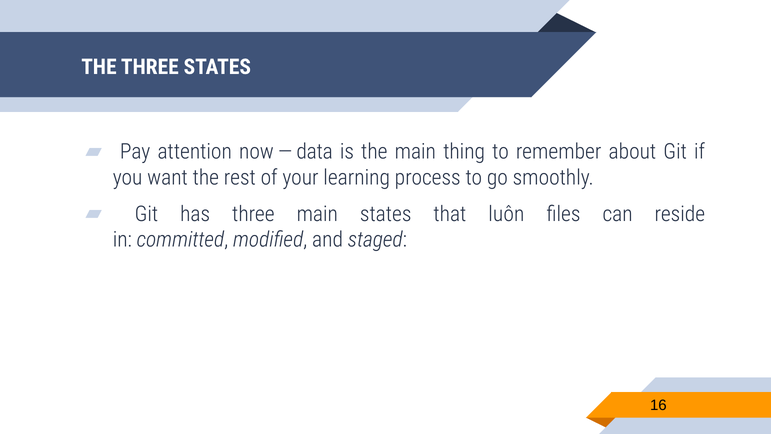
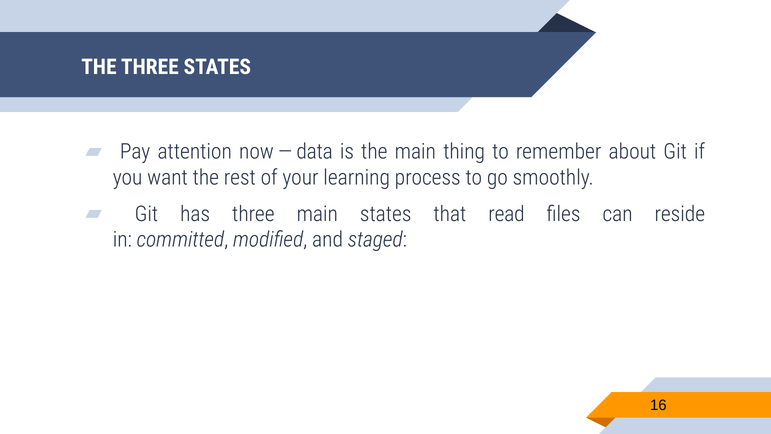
luôn: luôn -> read (506, 214)
